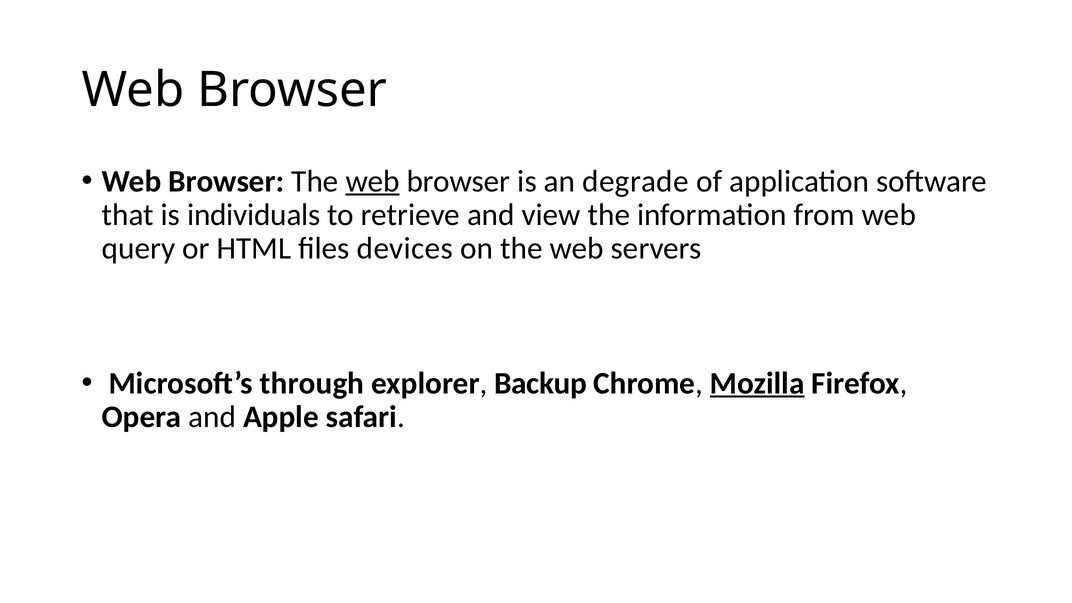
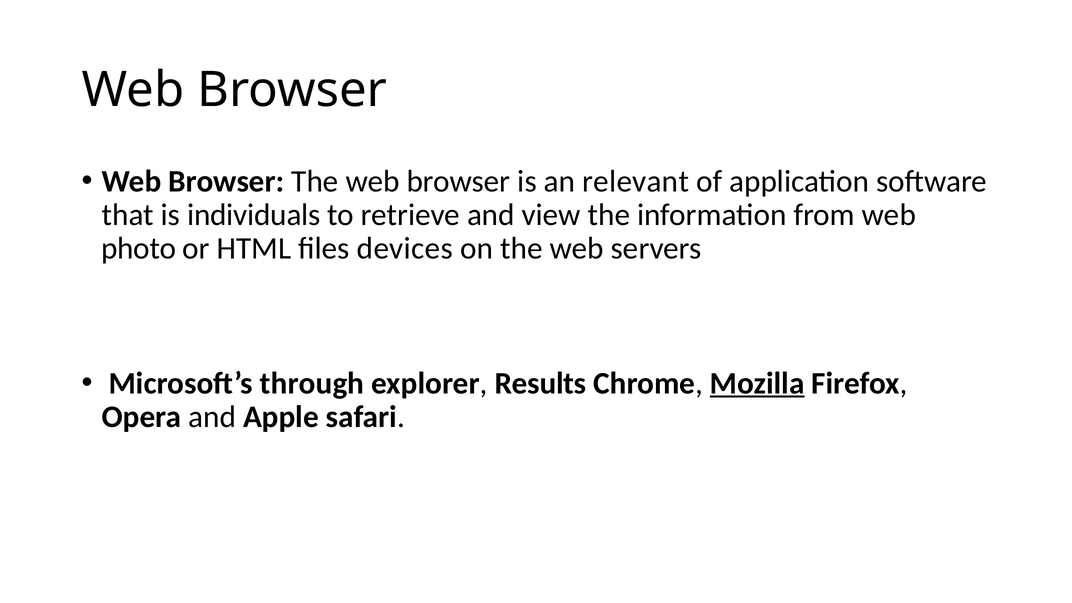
web underline: present -> none (373, 181)
degrade: degrade -> relevant (636, 181)
query: query -> photo (139, 249)
Backup: Backup -> Results (541, 383)
